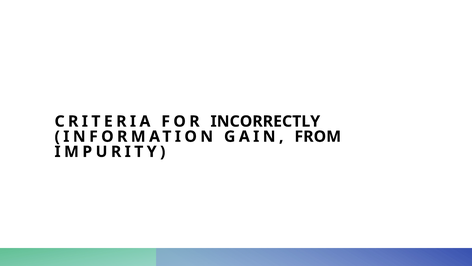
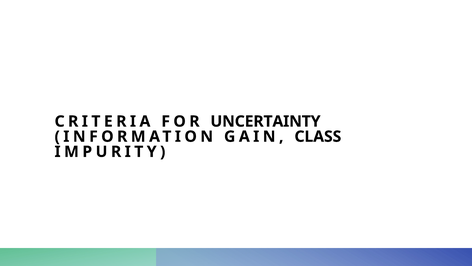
INCORRECTLY: INCORRECTLY -> UNCERTAINTY (265, 121)
FROM: FROM -> CLASS (318, 136)
